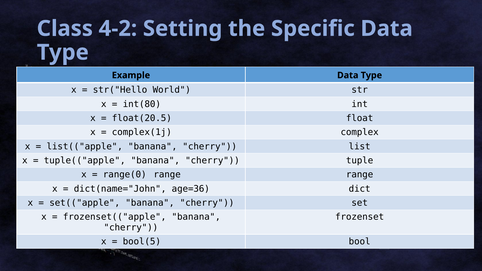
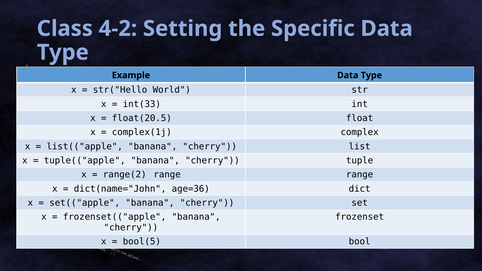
int(80: int(80 -> int(33 (142, 104)
range(0: range(0 -> range(2 (125, 175)
